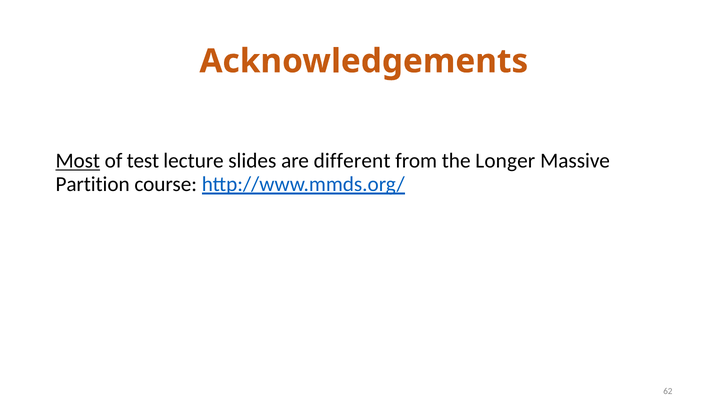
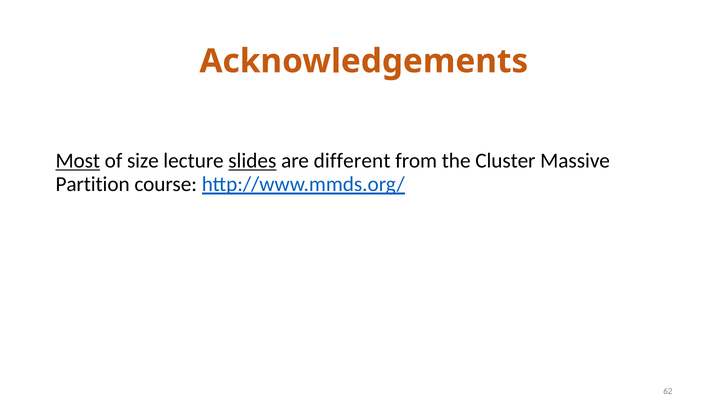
test: test -> size (143, 161)
slides underline: none -> present (252, 161)
Longer: Longer -> Cluster (505, 161)
